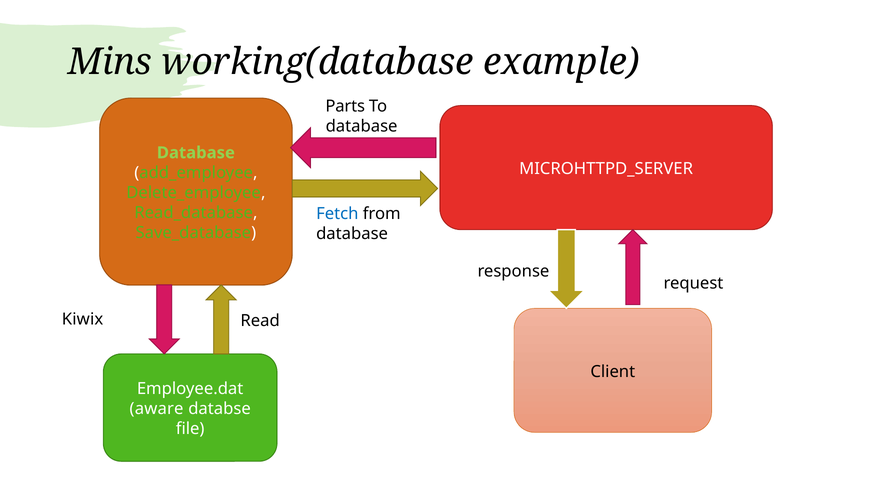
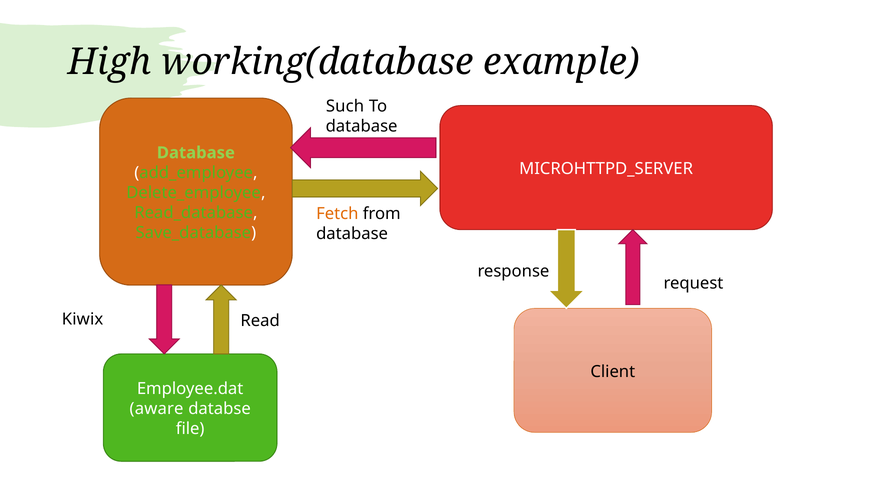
Mins: Mins -> High (110, 62)
Parts: Parts -> Such (345, 106)
Fetch colour: blue -> orange (337, 214)
